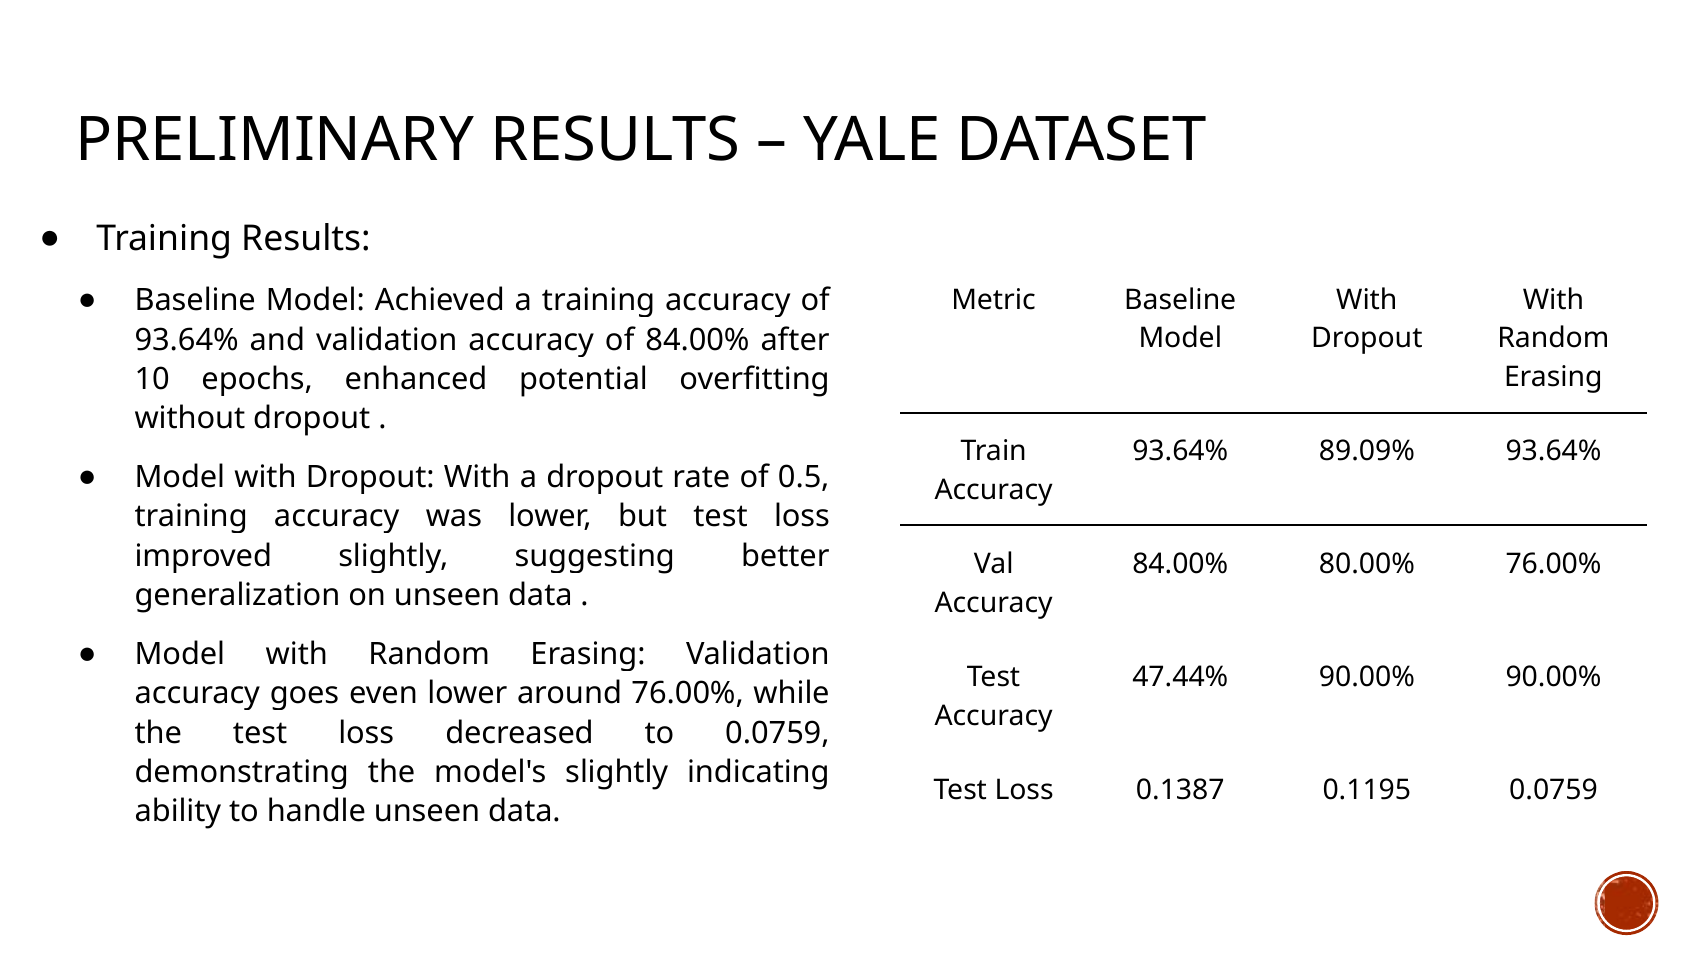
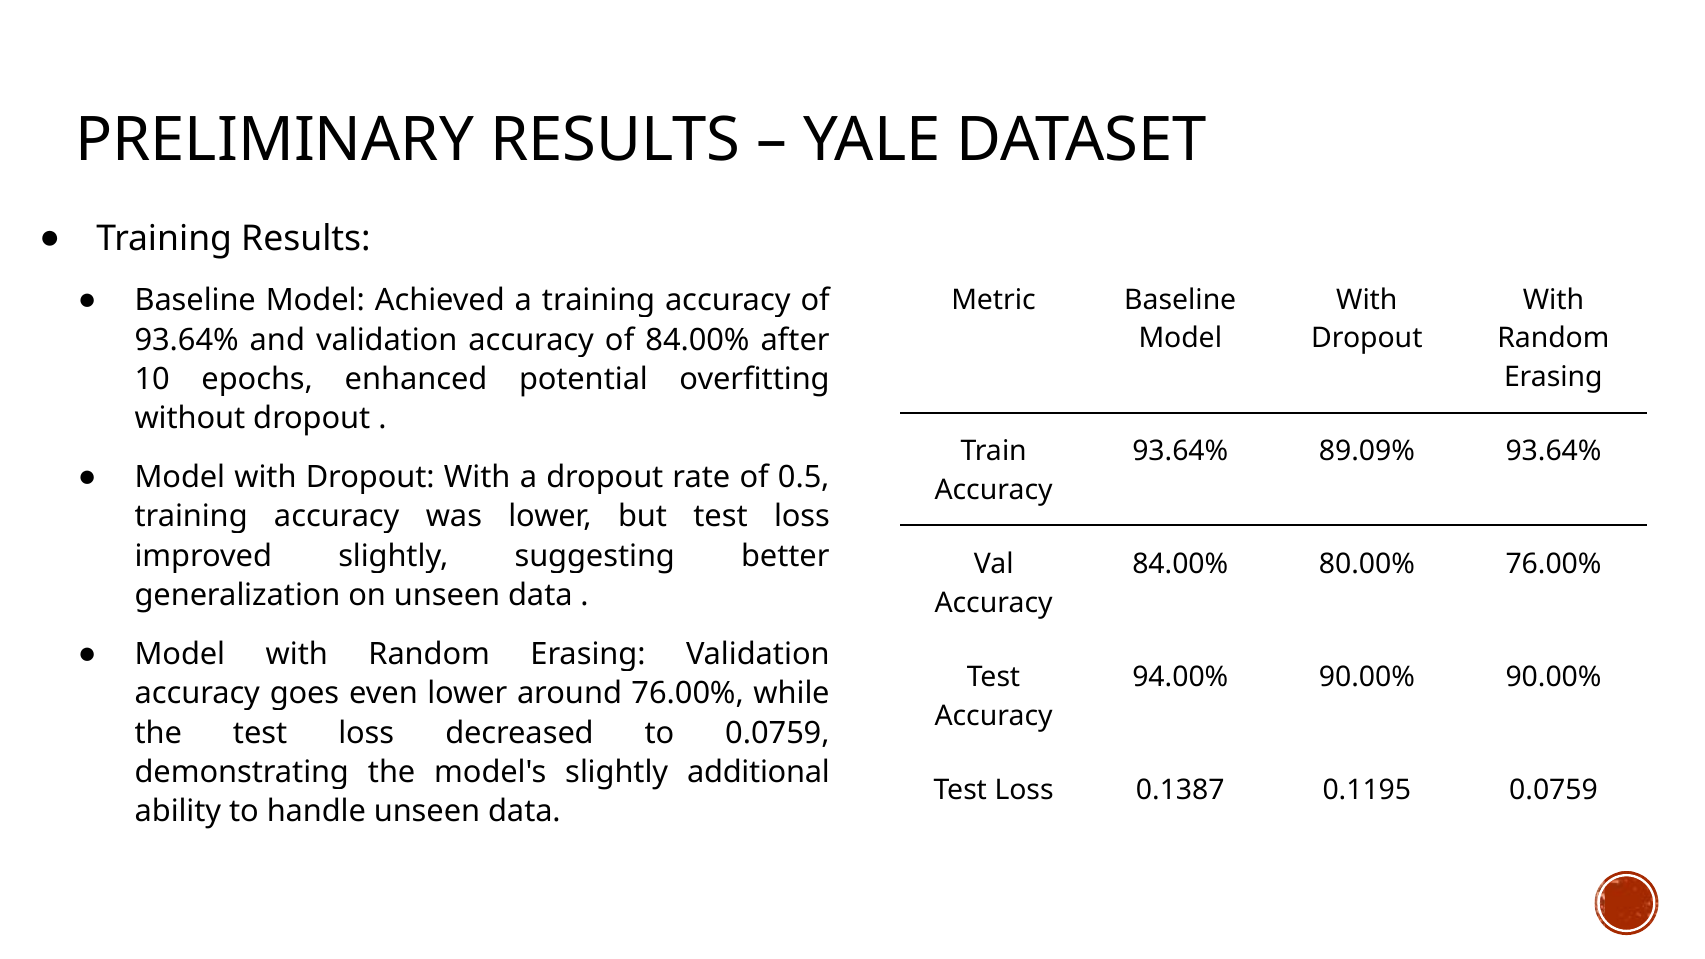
47.44%: 47.44% -> 94.00% (1180, 677)
indicating: indicating -> additional (758, 772)
